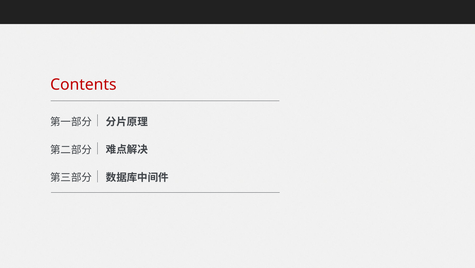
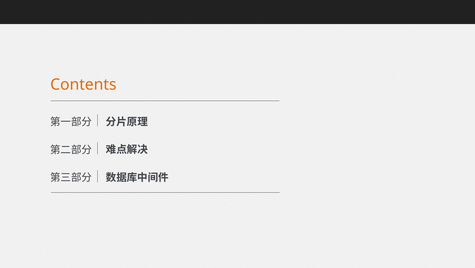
Contents colour: red -> orange (83, 85)
